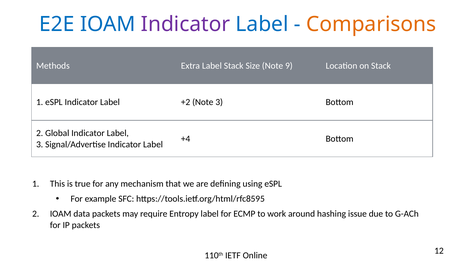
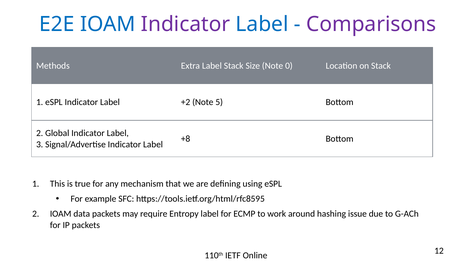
Comparisons colour: orange -> purple (371, 24)
9: 9 -> 0 (289, 66)
Note 3: 3 -> 5 (219, 102)
+4: +4 -> +8 (186, 139)
